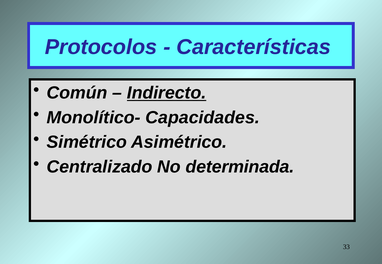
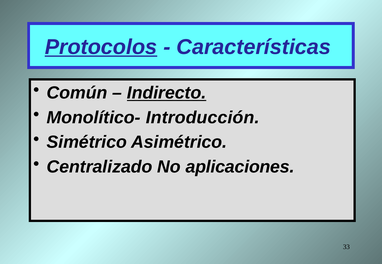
Protocolos underline: none -> present (101, 47)
Capacidades: Capacidades -> Introducción (203, 118)
determinada: determinada -> aplicaciones (240, 167)
